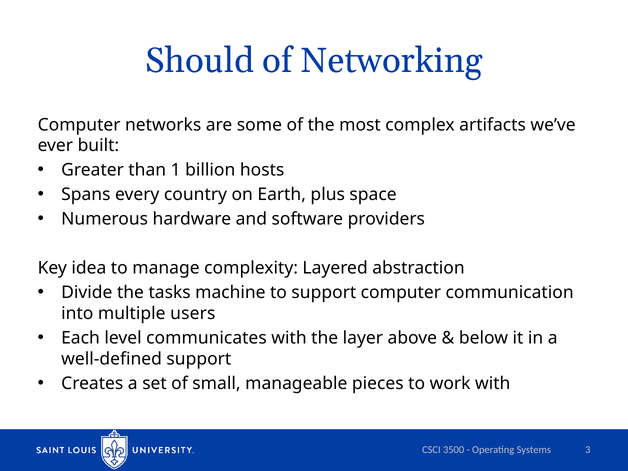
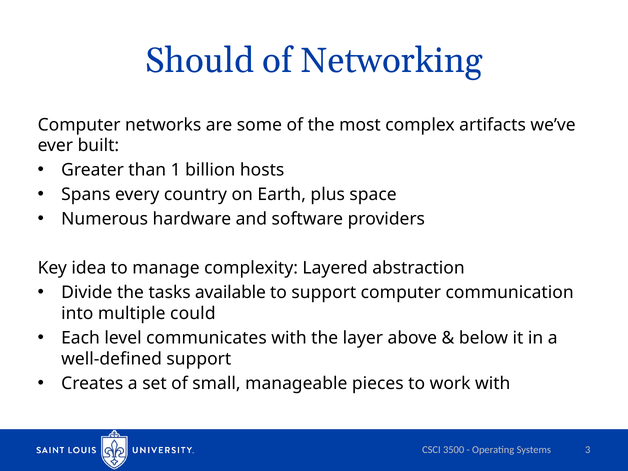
machine: machine -> available (230, 292)
users: users -> could (193, 313)
